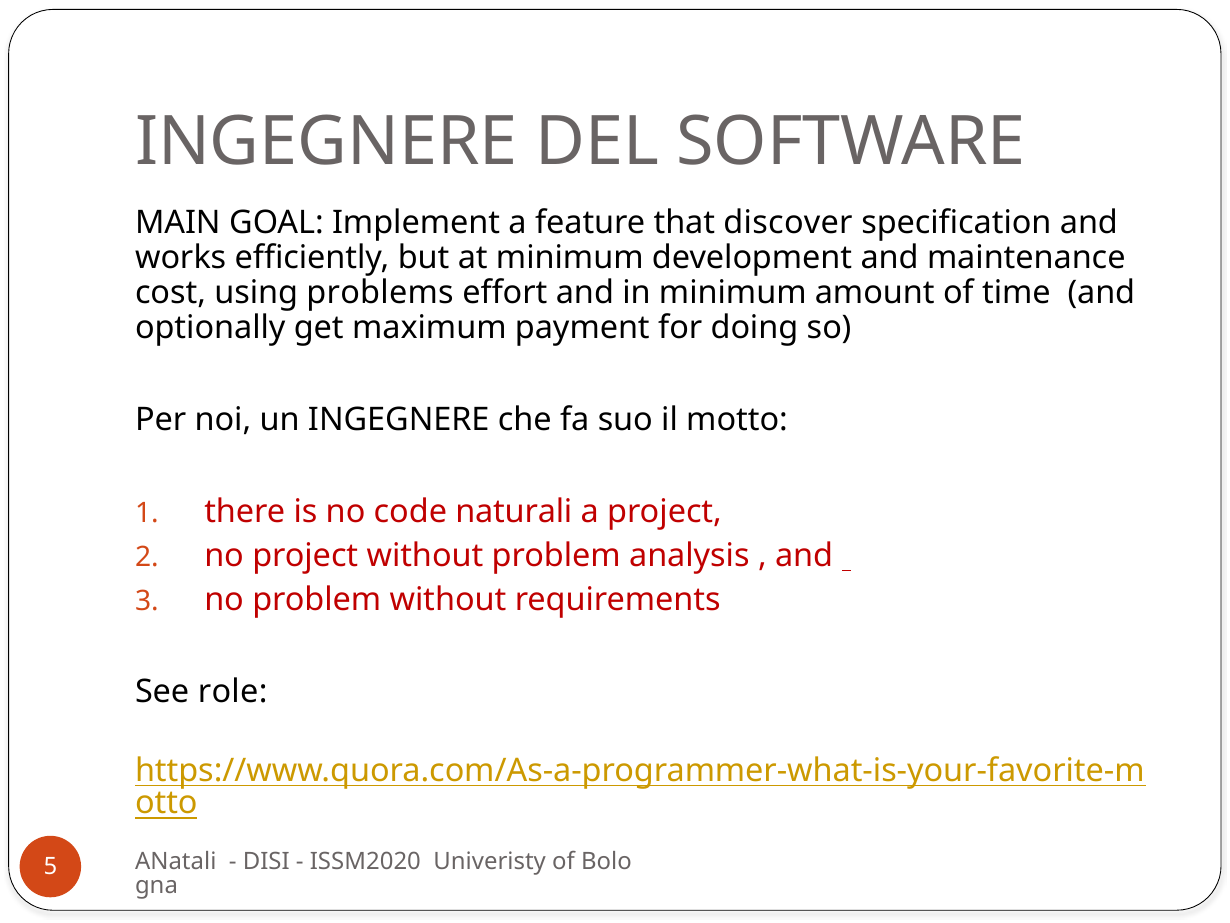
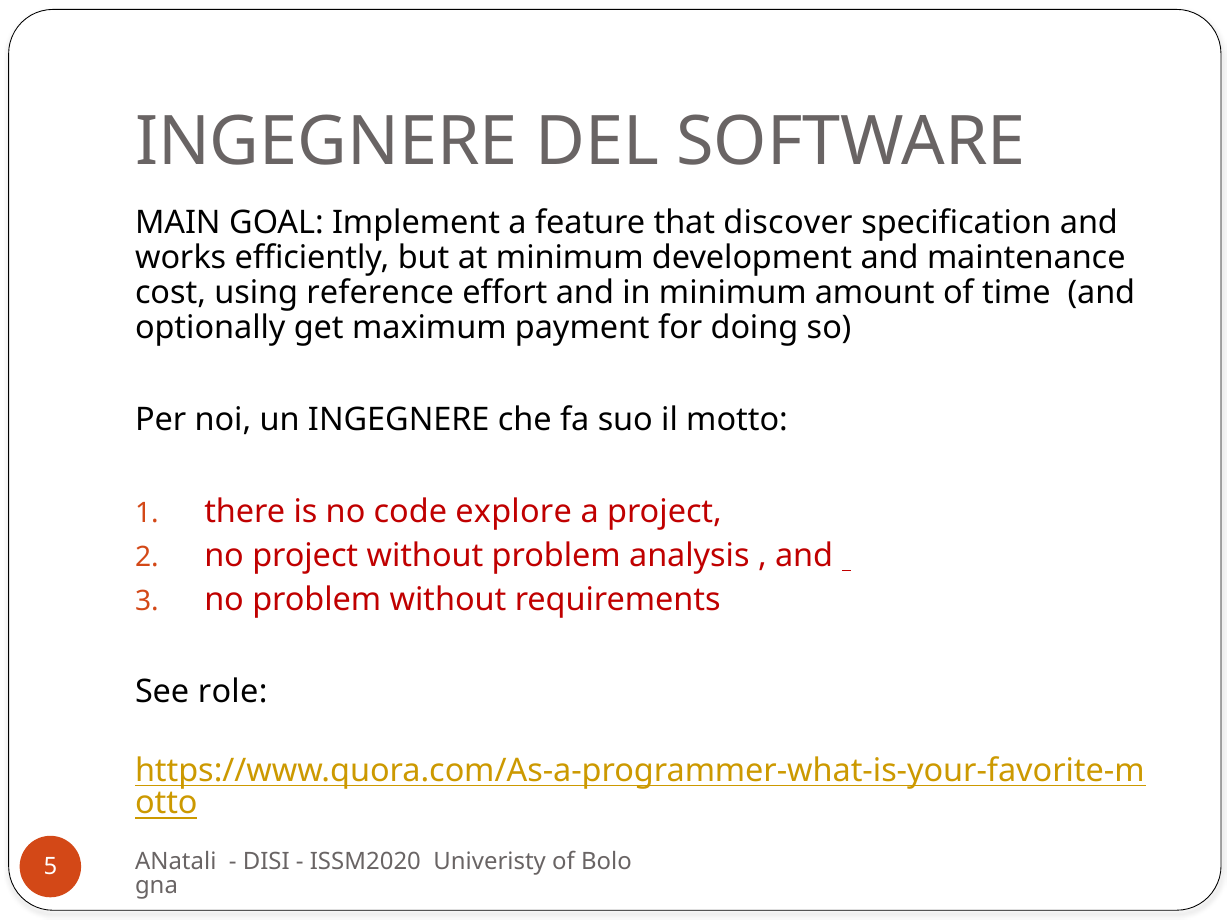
problems: problems -> reference (380, 293)
naturali: naturali -> explore (514, 511)
